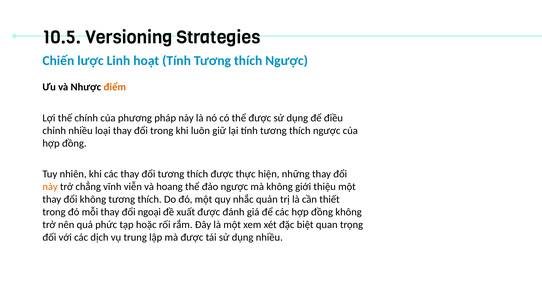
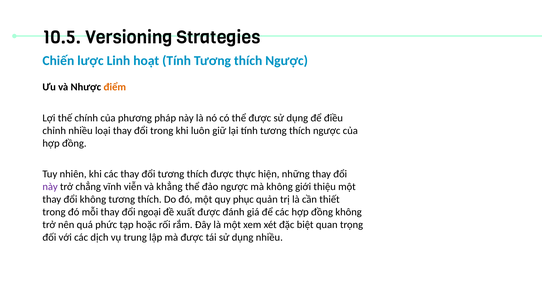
này colour: orange -> purple (50, 187)
hoang: hoang -> khẳng (169, 187)
nhắc: nhắc -> phục (243, 199)
